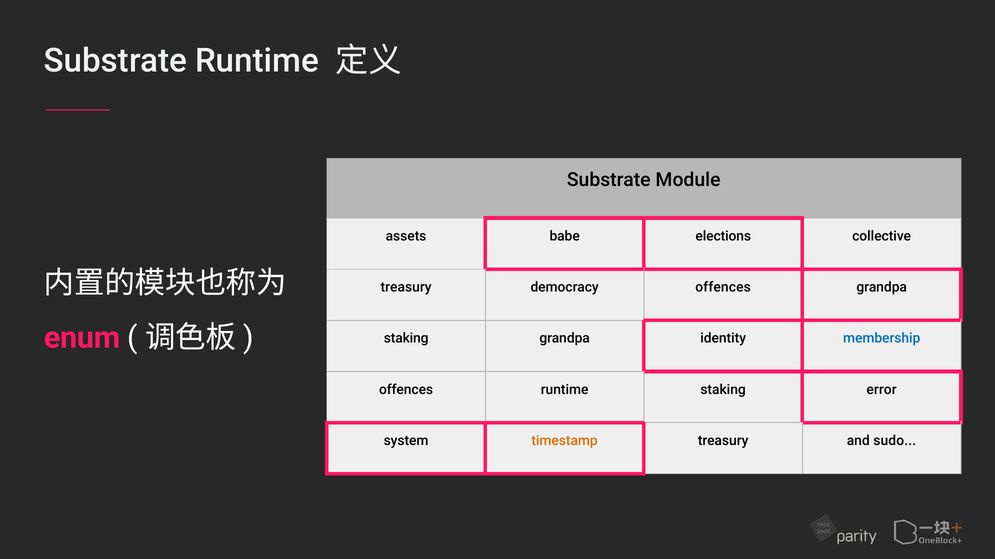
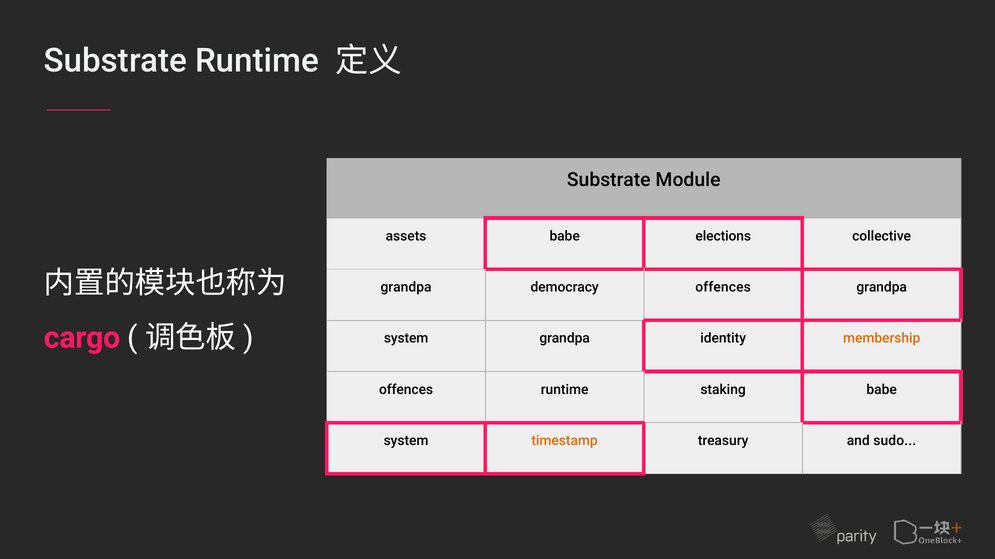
treasury: treasury -> grandpa (406, 288)
enum: enum -> cargo (82, 338)
staking: staking -> system (406, 339)
membership colour: blue -> orange (882, 339)
staking error: error -> babe (882, 390)
